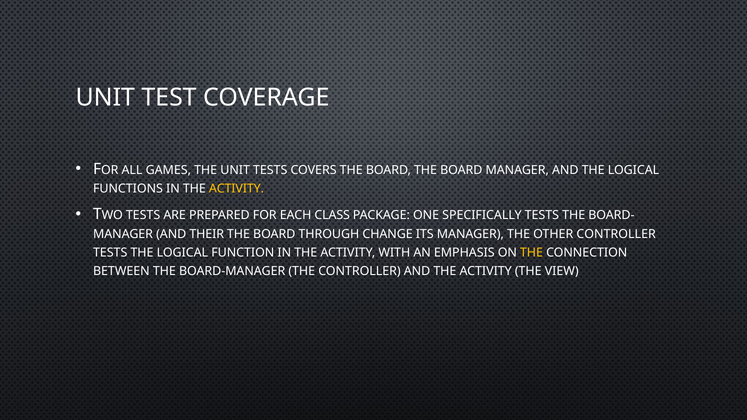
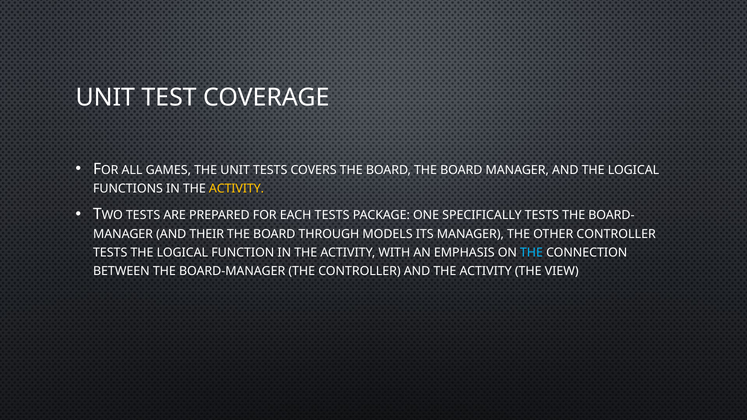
EACH CLASS: CLASS -> TESTS (332, 215)
CHANGE: CHANGE -> MODELS (388, 234)
THE colour: yellow -> light blue (531, 253)
